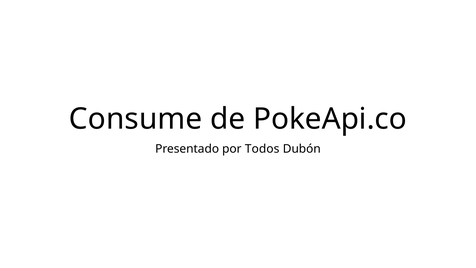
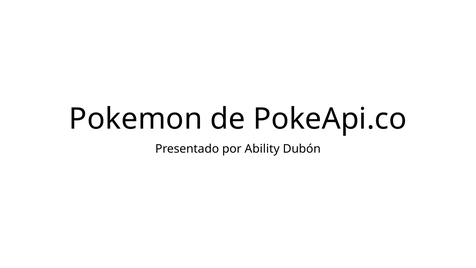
Consume: Consume -> Pokemon (136, 119)
Todos: Todos -> Ability (262, 149)
